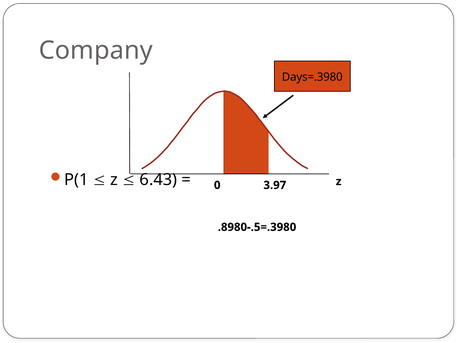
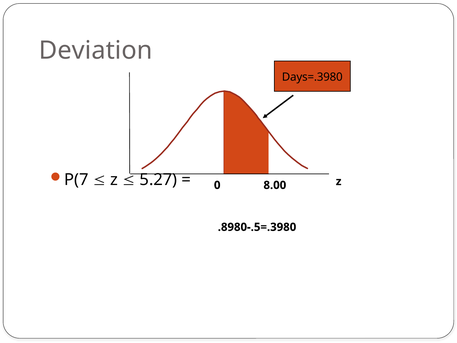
Company: Company -> Deviation (96, 51)
P(1: P(1 -> P(7 (76, 180)
6.43: 6.43 -> 5.27 (158, 180)
3.97: 3.97 -> 8.00 (275, 185)
